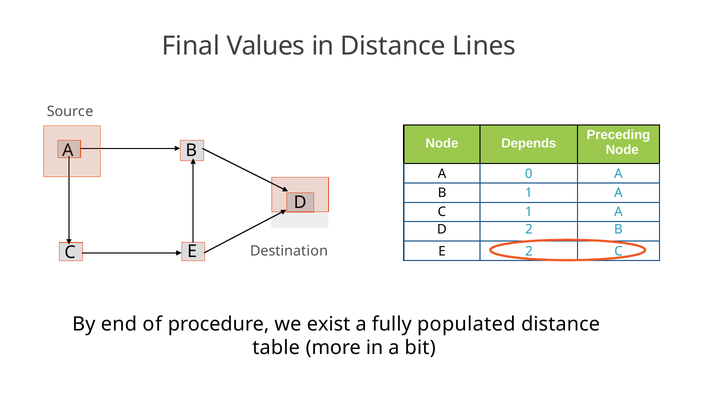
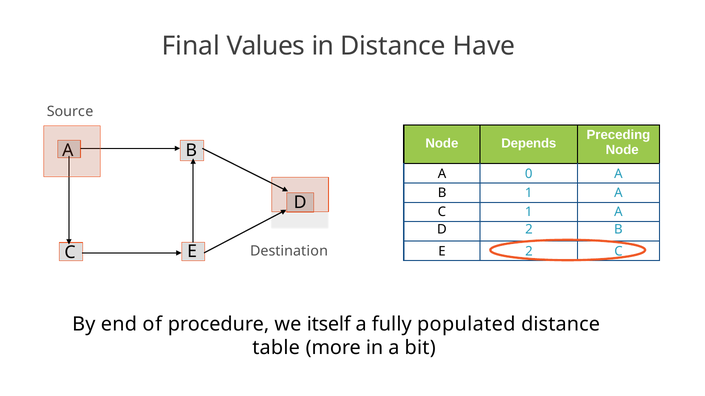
Lines: Lines -> Have (484, 46)
exist: exist -> itself (329, 325)
